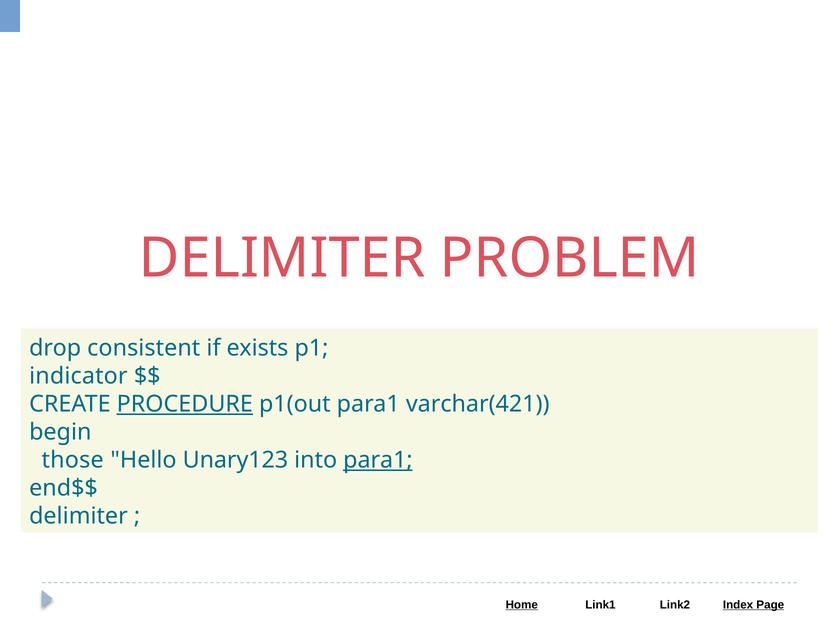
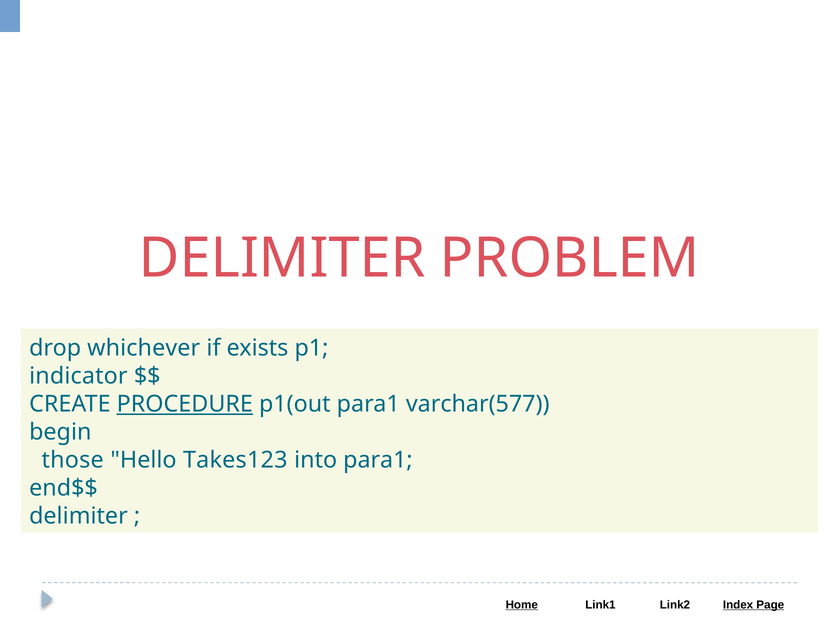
consistent: consistent -> whichever (144, 348)
varchar(421: varchar(421 -> varchar(577 (478, 404)
Unary123: Unary123 -> Takes123 (235, 460)
para1 underline: present -> none (378, 460)
